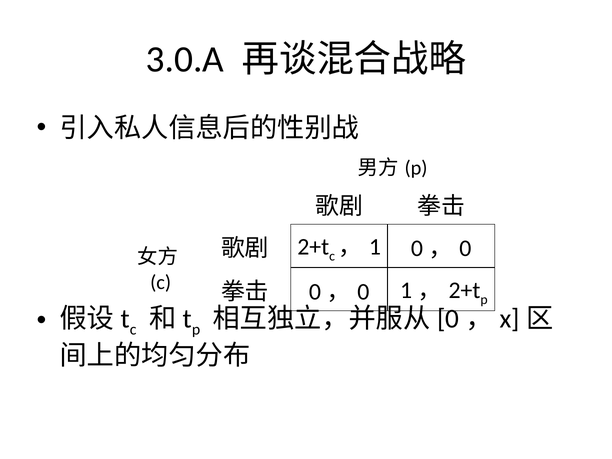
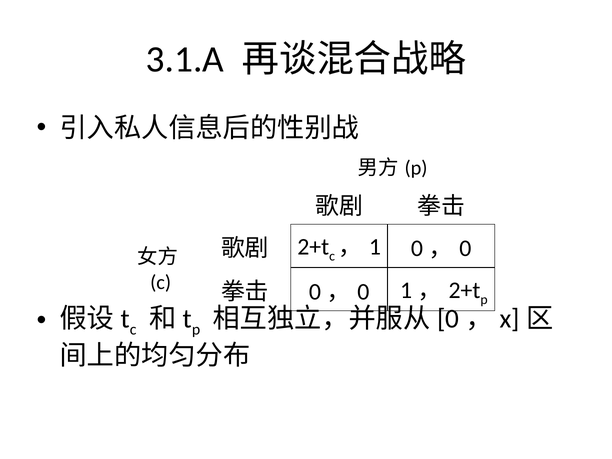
3.0.A: 3.0.A -> 3.1.A (185, 59)
